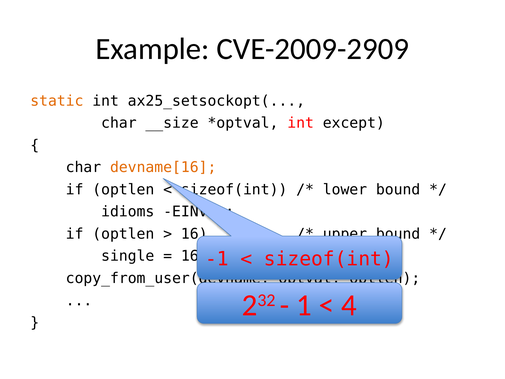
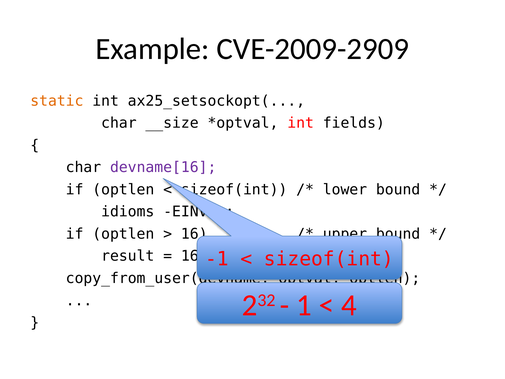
except: except -> fields (354, 123)
devname[16 colour: orange -> purple (163, 167)
single: single -> result (128, 256)
